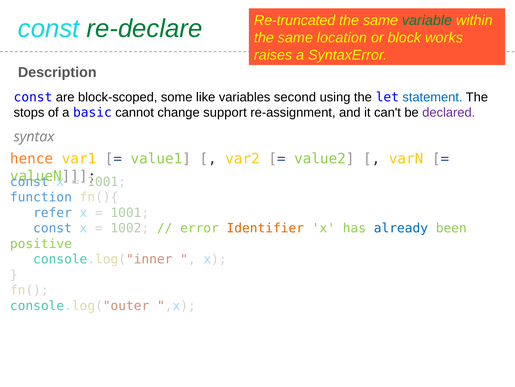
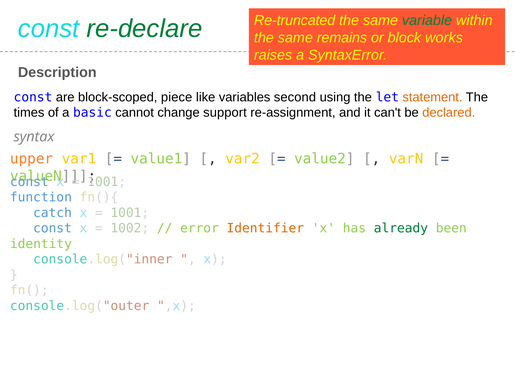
location: location -> remains (342, 38)
some: some -> piece (177, 97)
statement colour: blue -> orange (432, 97)
stops: stops -> times (29, 112)
declared colour: purple -> orange (449, 112)
hence: hence -> upper (32, 159)
refer: refer -> catch (53, 212)
already colour: blue -> green (401, 228)
positive: positive -> identity (41, 243)
